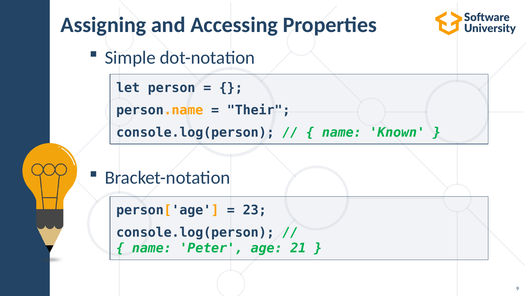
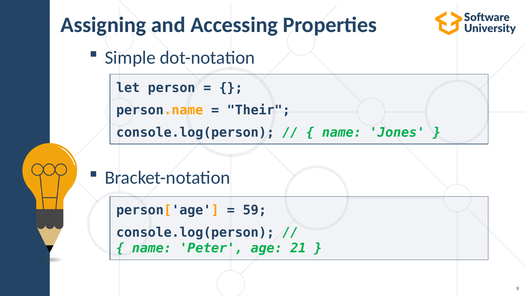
Known: Known -> Jones (397, 132)
23: 23 -> 59 (255, 210)
